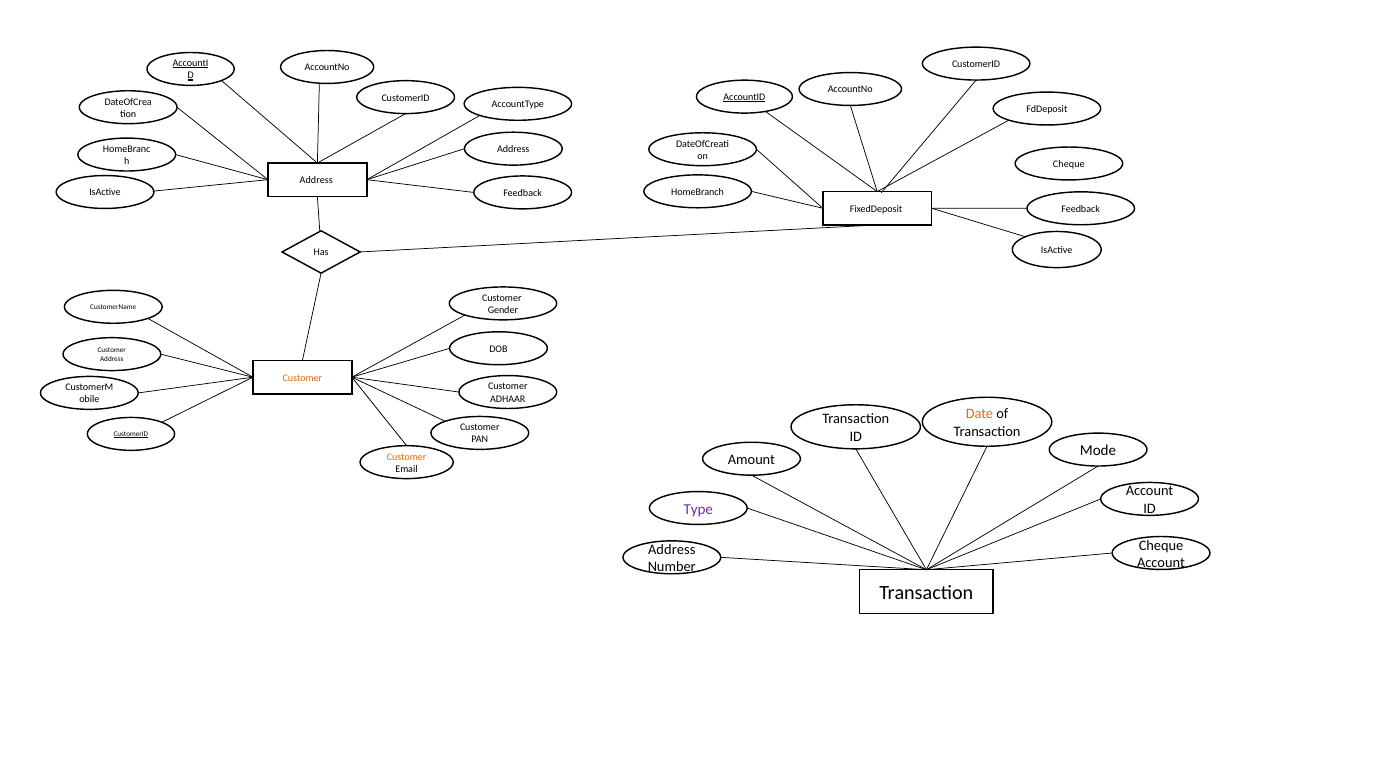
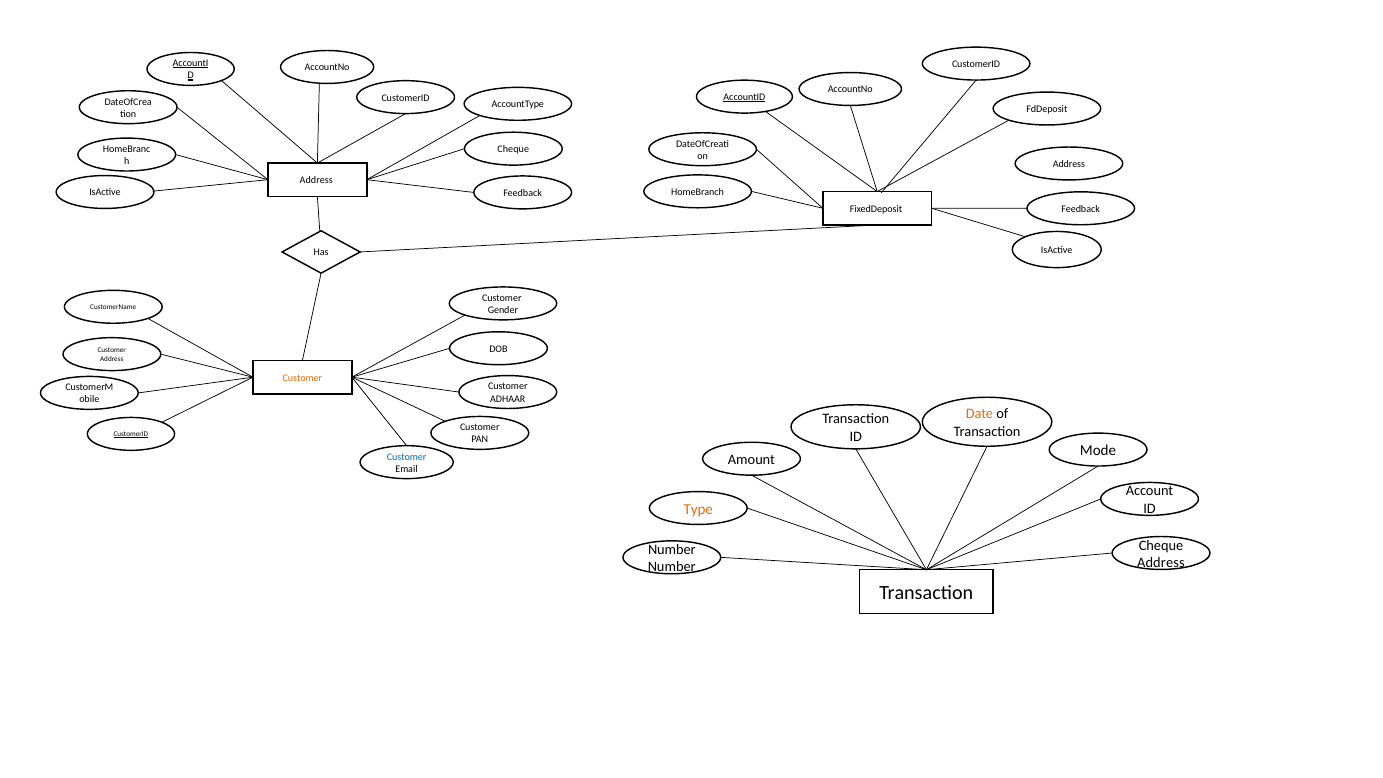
Address: Address -> Cheque (513, 149)
Cheque: Cheque -> Address (1069, 164)
Customer colour: orange -> blue (407, 457)
Type colour: purple -> orange (698, 509)
Address: Address -> Number (672, 550)
Account: Account -> Address (1161, 563)
